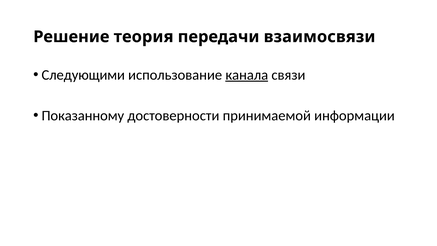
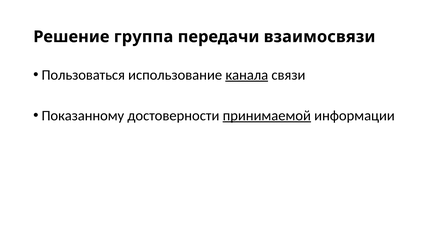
теория: теория -> группа (144, 37)
Следующими: Следующими -> Пользоваться (83, 75)
принимаемой underline: none -> present (267, 115)
